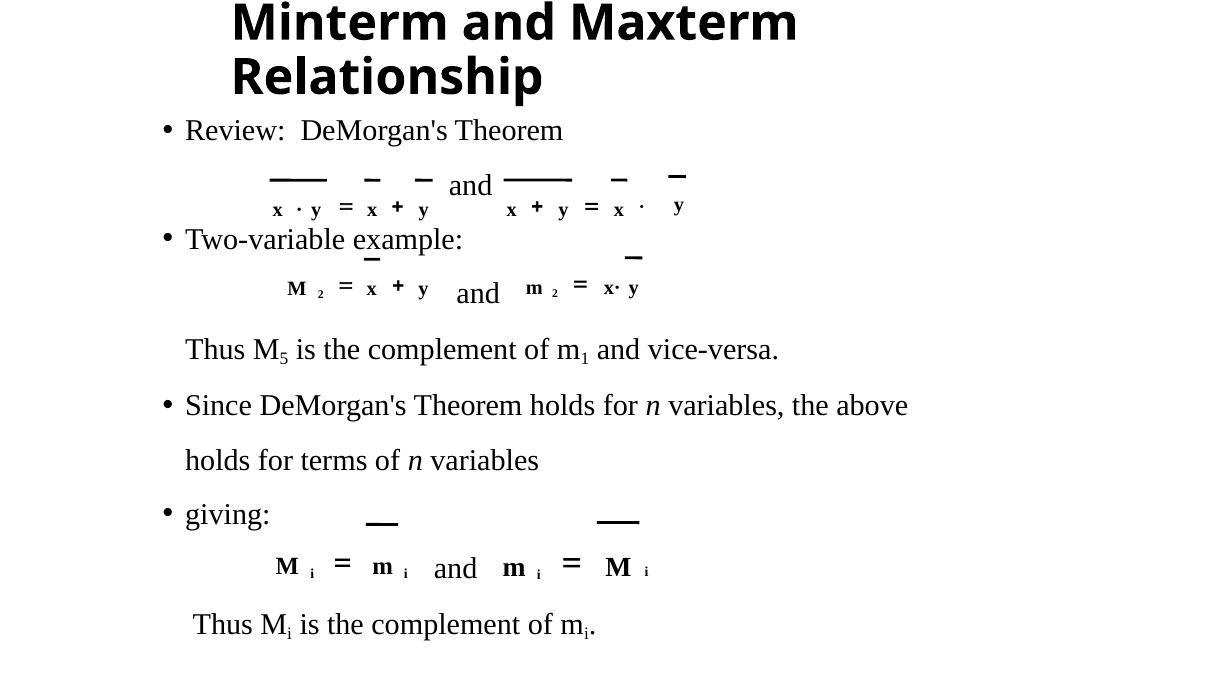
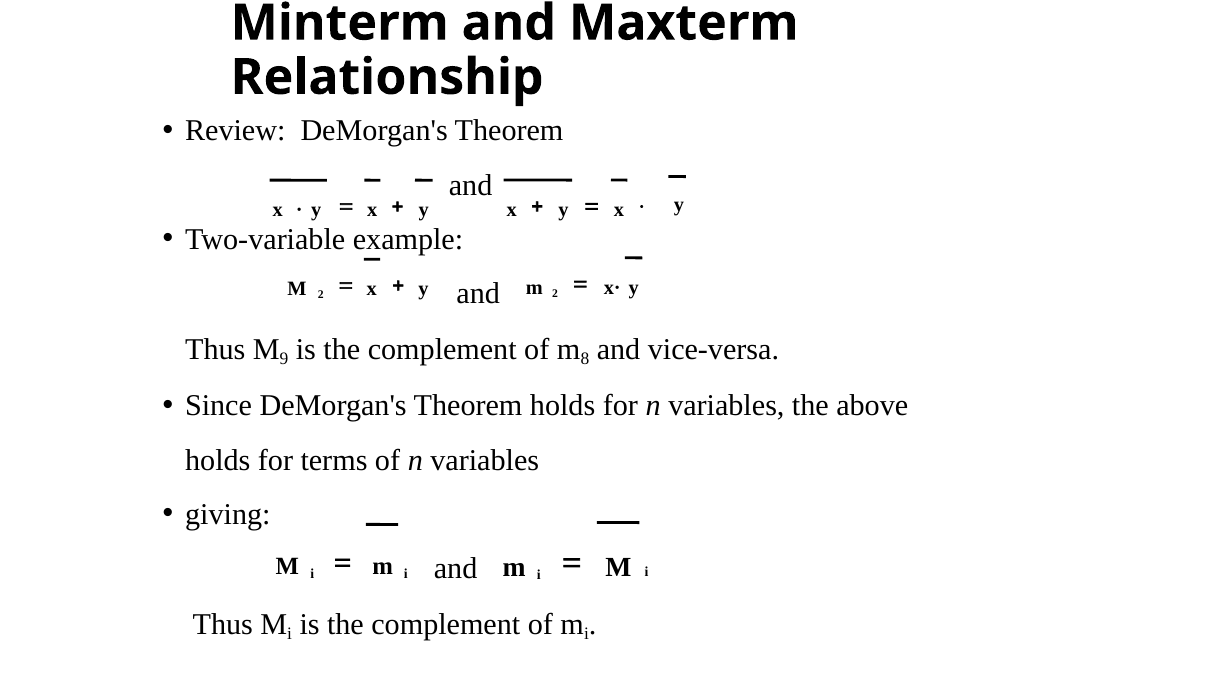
5: 5 -> 9 (284, 358)
1: 1 -> 8 (585, 358)
